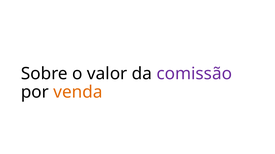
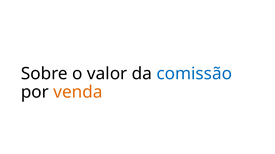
comissão colour: purple -> blue (194, 74)
